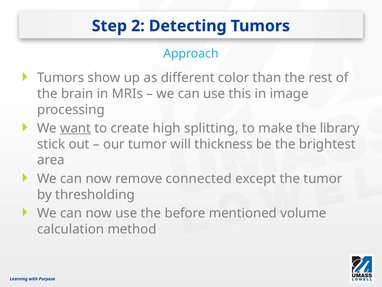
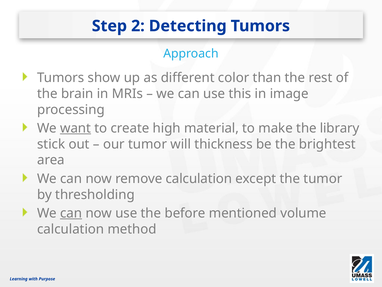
splitting: splitting -> material (211, 128)
remove connected: connected -> calculation (199, 178)
can underline: none -> present (71, 213)
